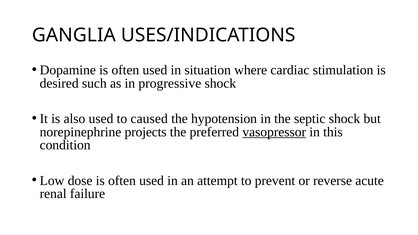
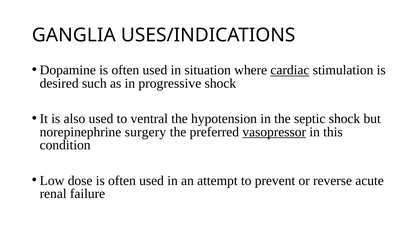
cardiac underline: none -> present (290, 70)
caused: caused -> ventral (149, 119)
projects: projects -> surgery (145, 132)
